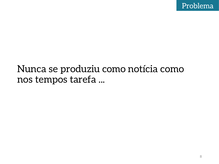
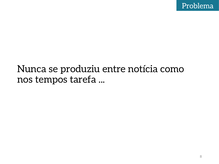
produziu como: como -> entre (114, 69)
